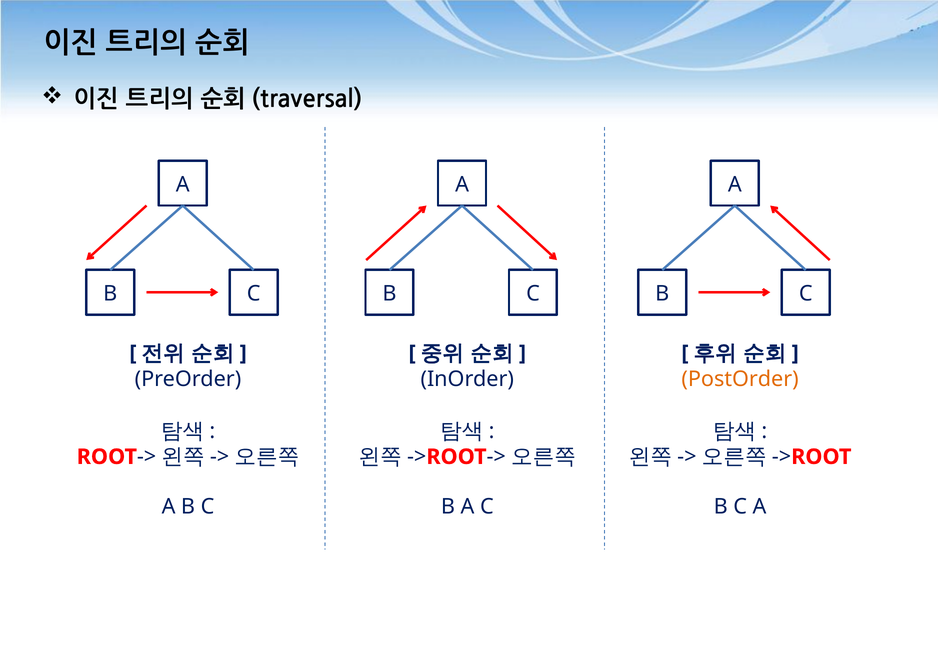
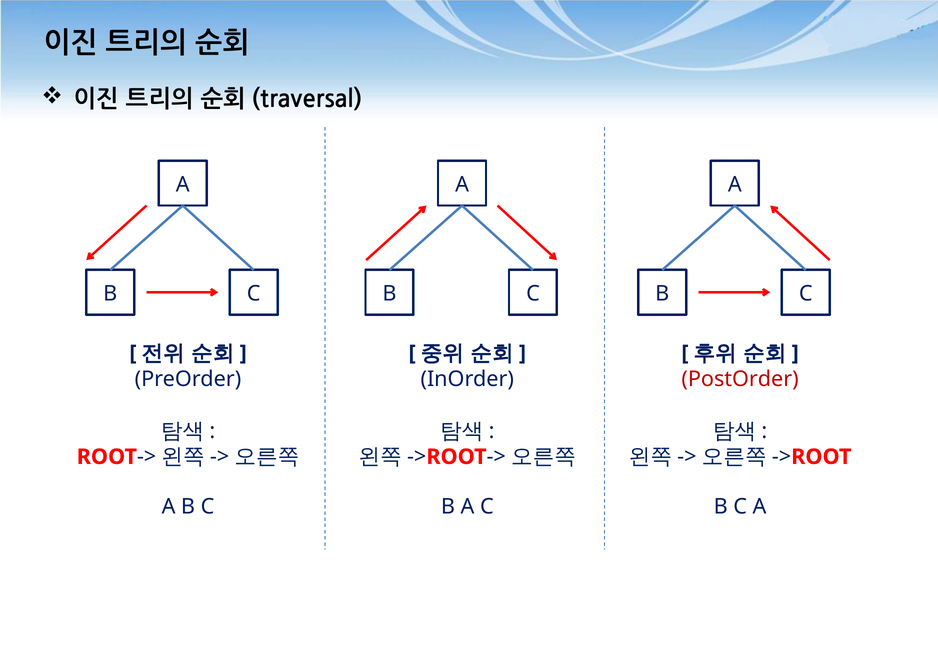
PostOrder colour: orange -> red (740, 379)
